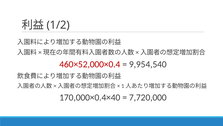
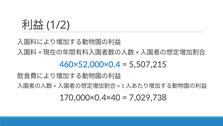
460×52,000×0.4 colour: red -> blue (90, 64)
9,954,540: 9,954,540 -> 5,507,215 (148, 64)
7,720,000: 7,720,000 -> 7,029,738 (148, 97)
